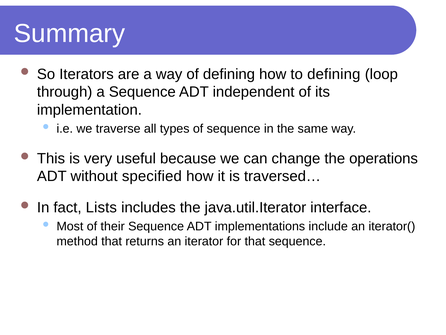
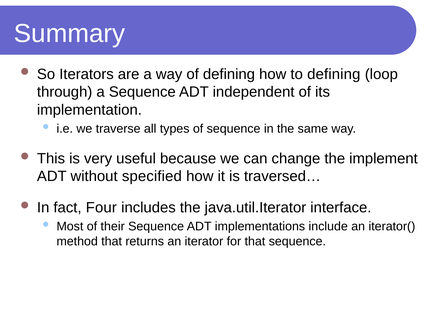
operations: operations -> implement (383, 158)
Lists: Lists -> Four (101, 207)
